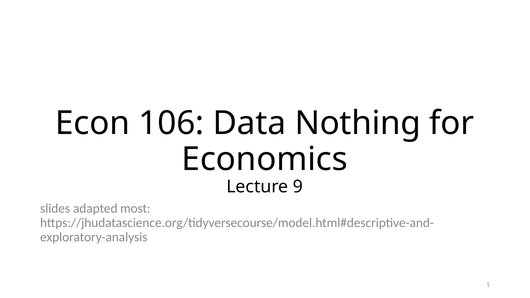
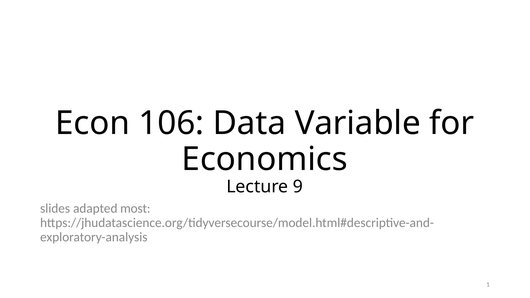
Nothing: Nothing -> Variable (358, 123)
